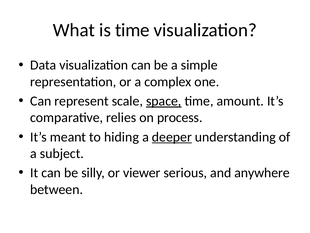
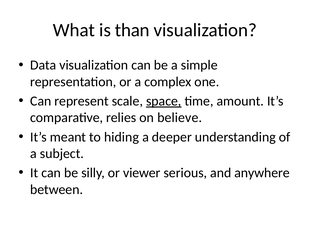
is time: time -> than (132, 30)
process: process -> believe (180, 117)
deeper underline: present -> none (172, 137)
